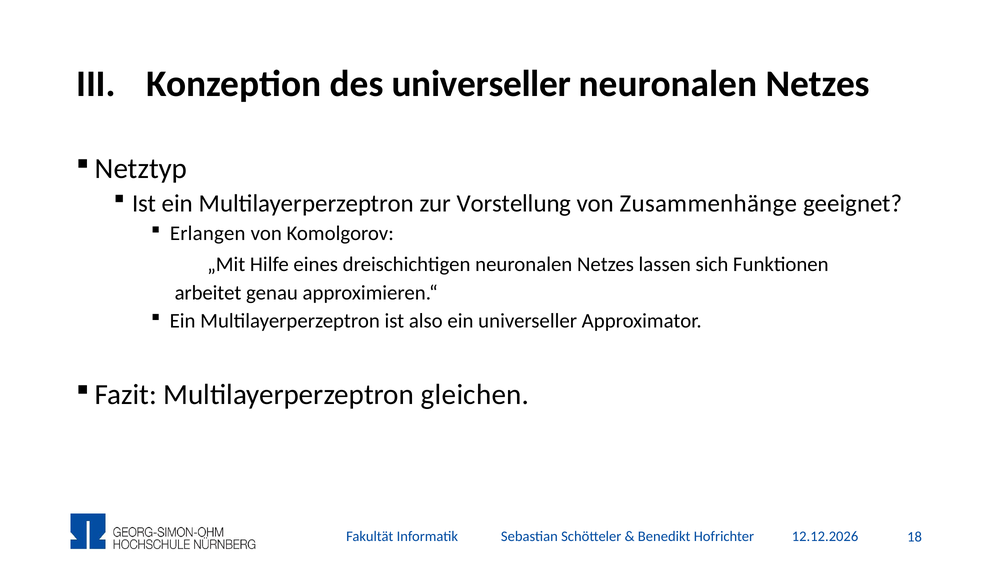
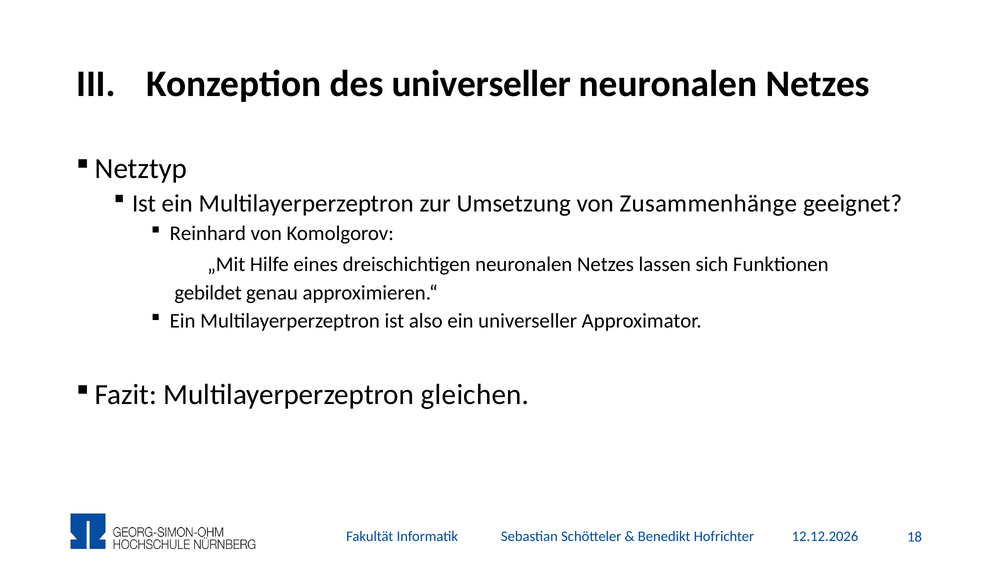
Vorstellung: Vorstellung -> Umsetzung (514, 203)
Erlangen: Erlangen -> Reinhard (208, 233)
arbeitet: arbeitet -> gebildet (208, 293)
